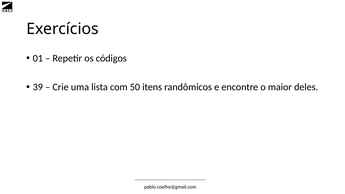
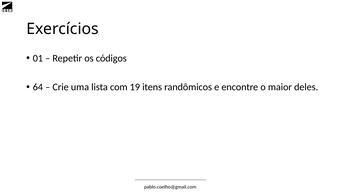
39: 39 -> 64 (38, 87)
50: 50 -> 19 (135, 87)
